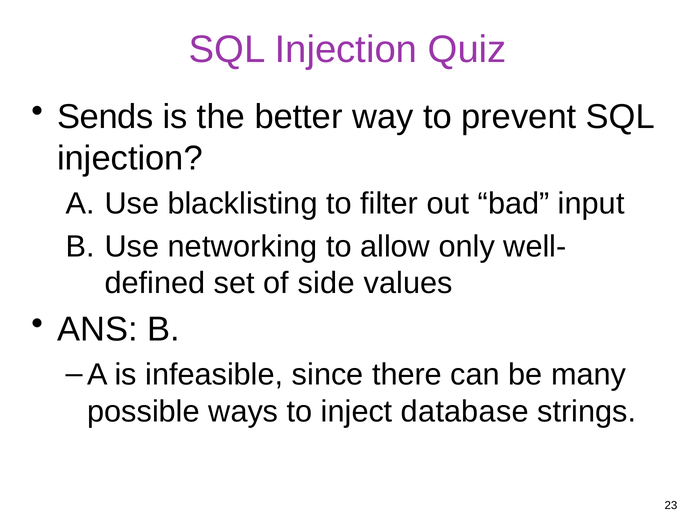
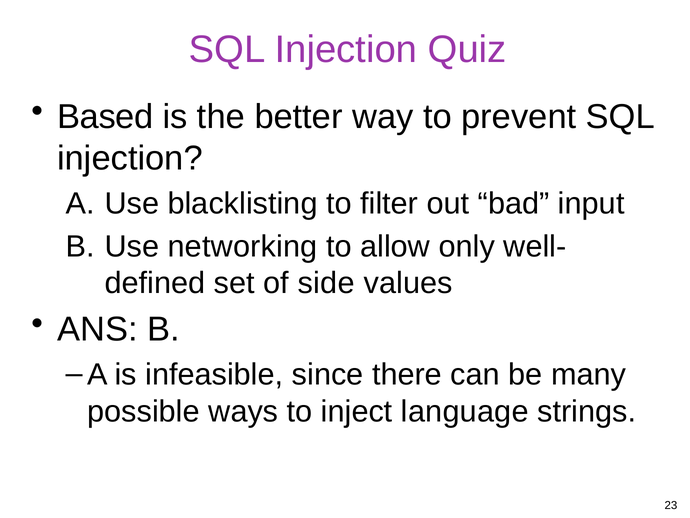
Sends: Sends -> Based (105, 117)
database: database -> language (465, 411)
